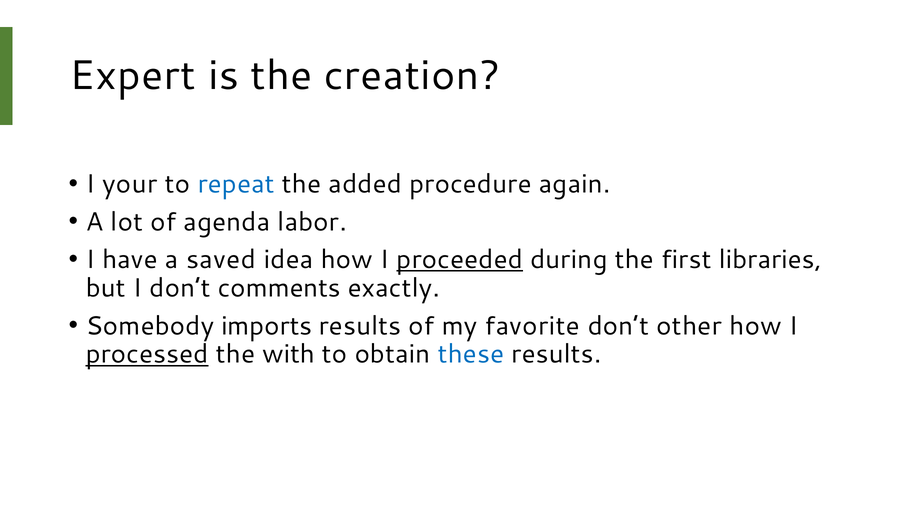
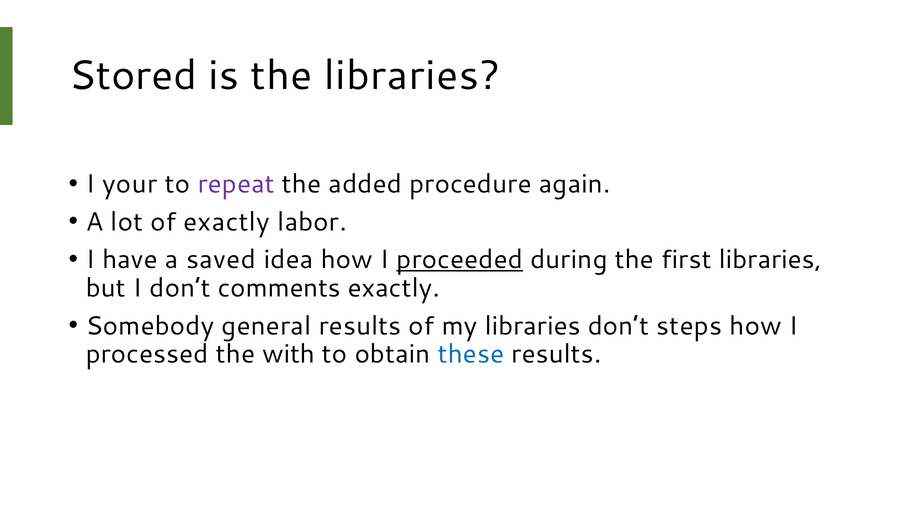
Expert: Expert -> Stored (133, 76)
the creation: creation -> libraries (412, 76)
repeat colour: blue -> purple (236, 184)
of agenda: agenda -> exactly (227, 222)
imports: imports -> general (266, 326)
my favorite: favorite -> libraries (533, 326)
other: other -> steps (689, 326)
processed underline: present -> none (147, 354)
